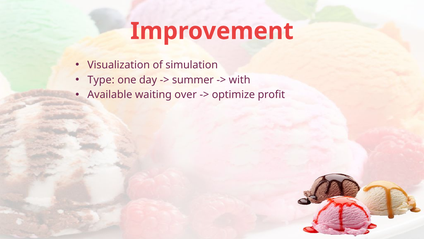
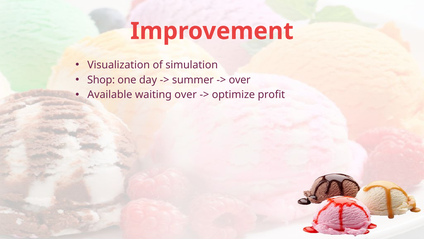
Type: Type -> Shop (101, 80)
with: with -> over (240, 80)
